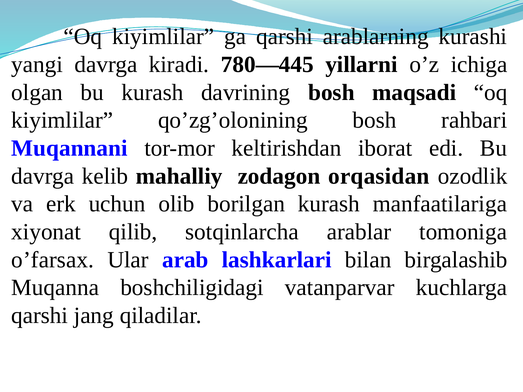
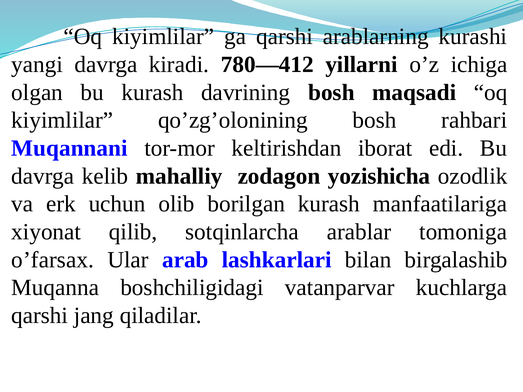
780—445: 780—445 -> 780—412 (267, 65)
orqasidan: orqasidan -> yozishicha (379, 176)
